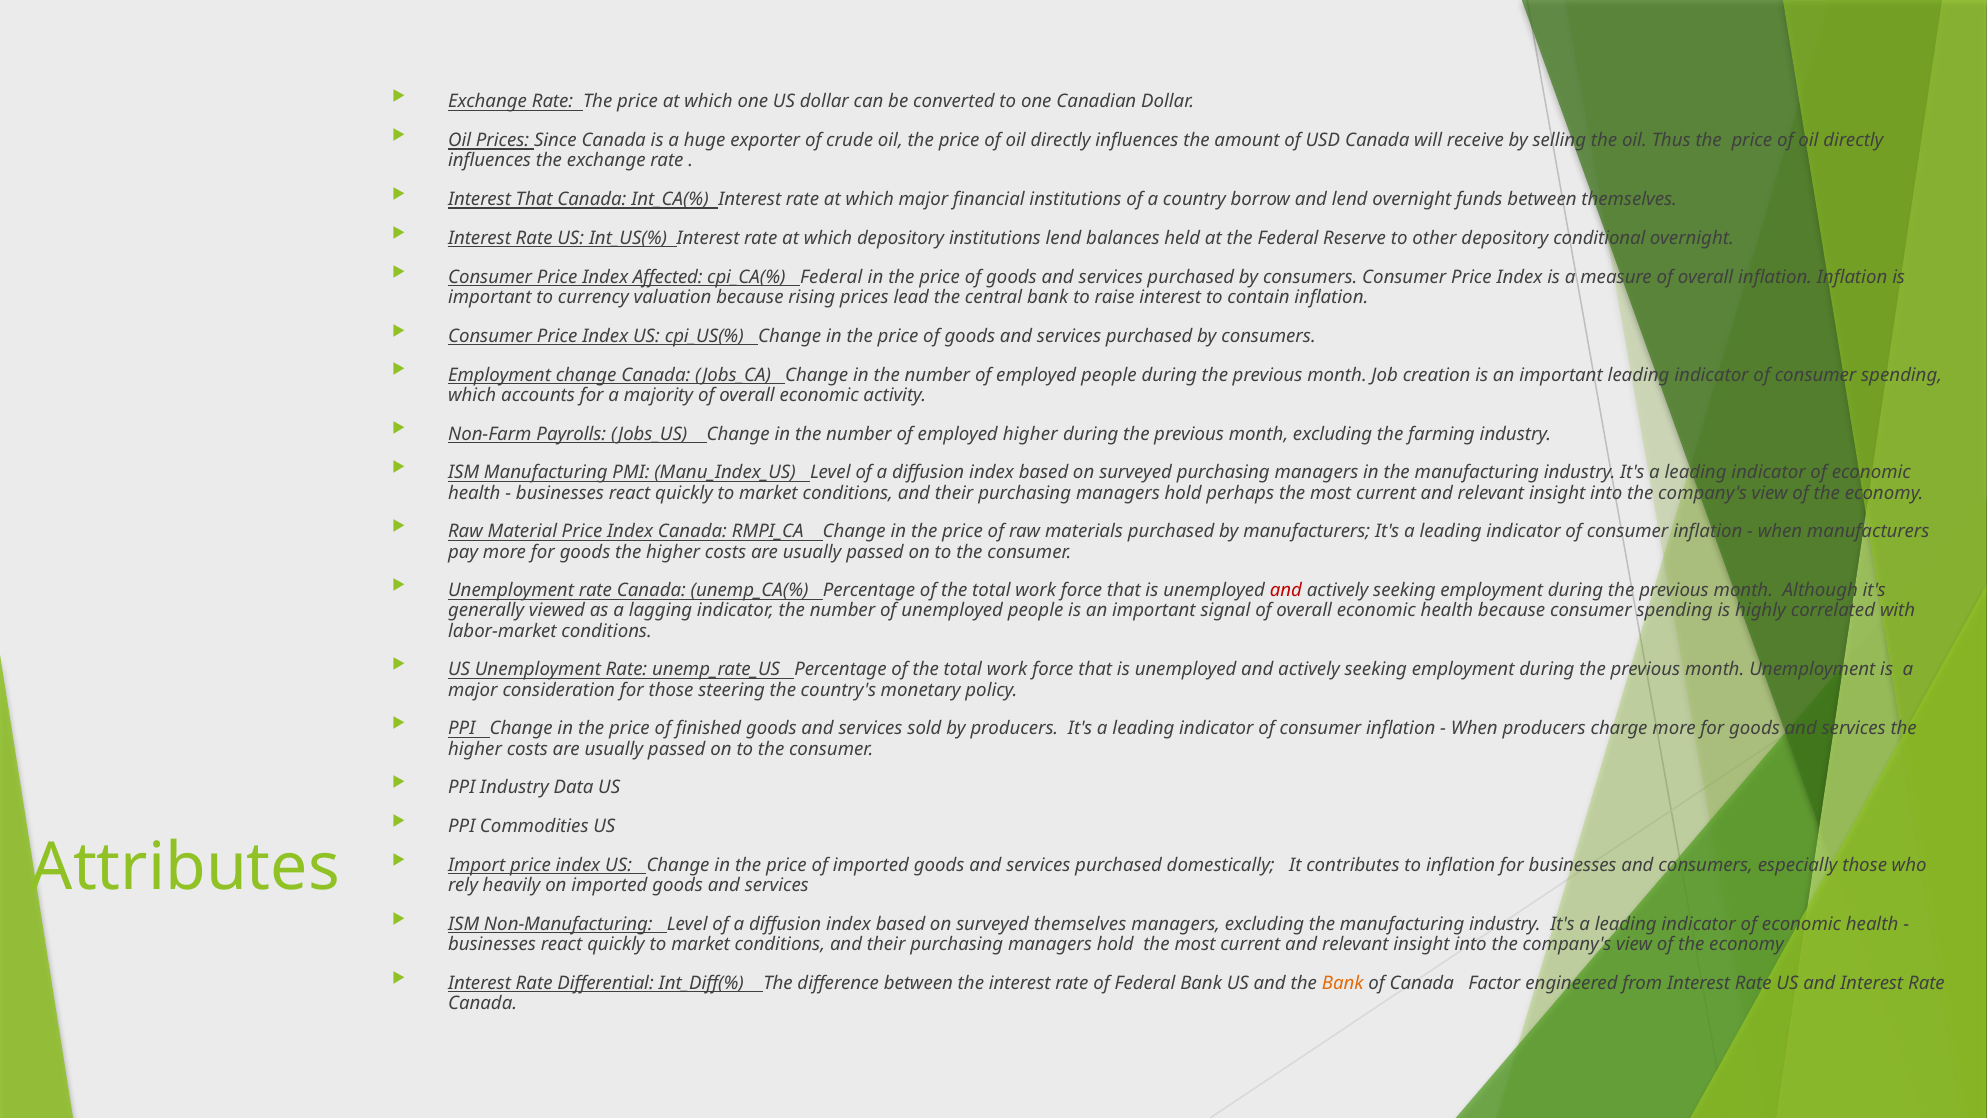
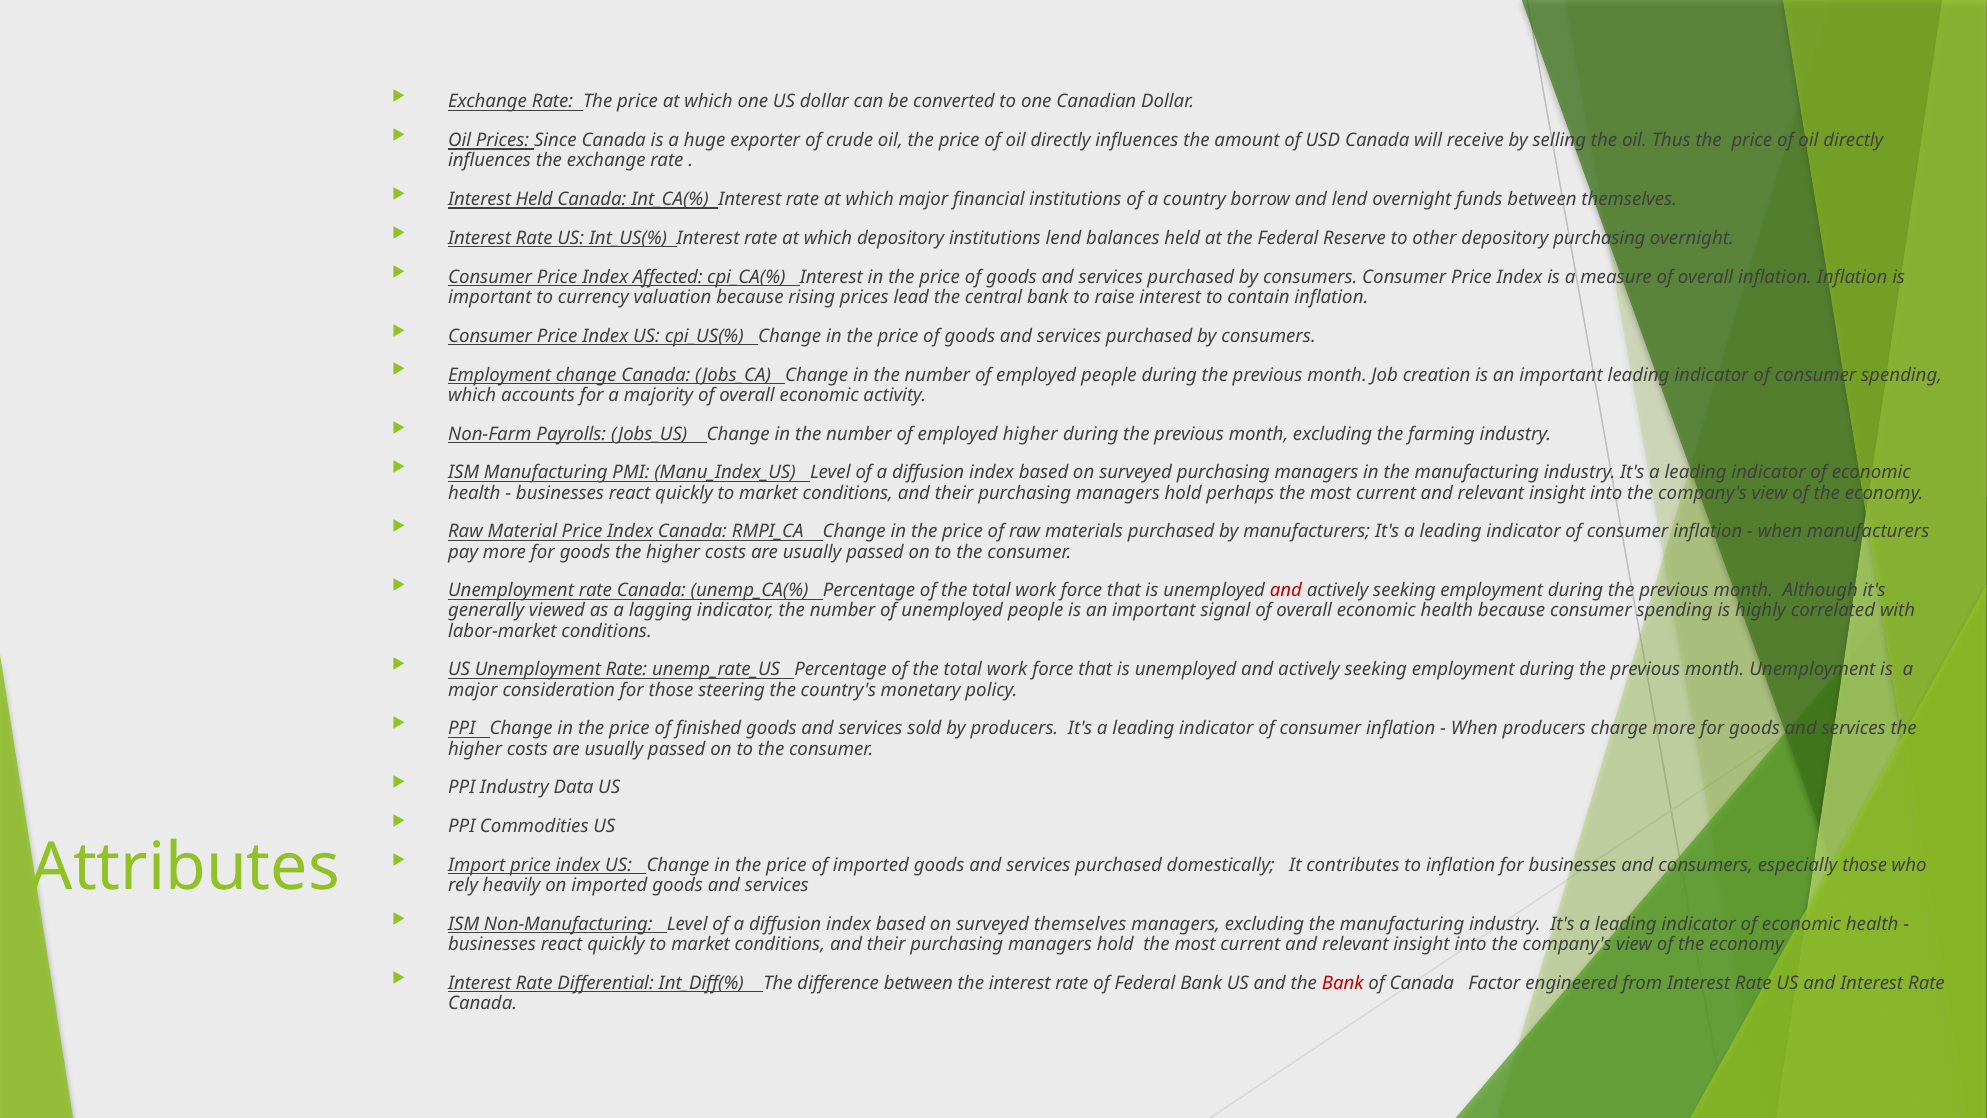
Interest That: That -> Held (534, 199)
depository conditional: conditional -> purchasing (1599, 238)
cpi_CA(% Federal: Federal -> Interest (831, 277)
Bank colour: orange -> red (1343, 983)
